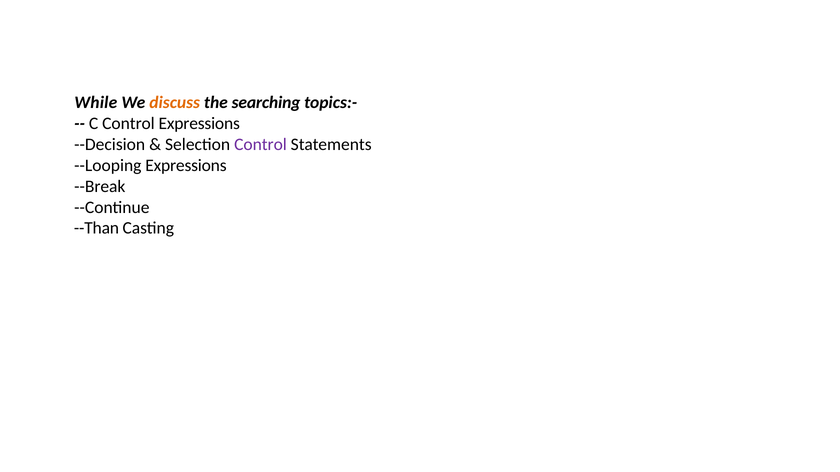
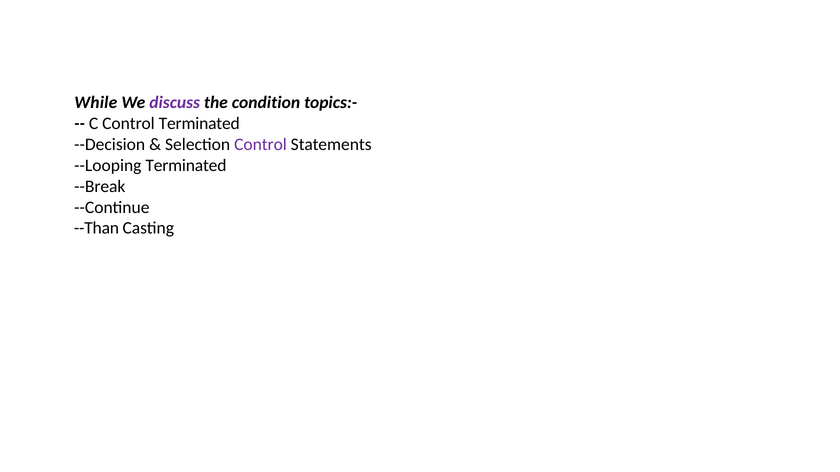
discuss colour: orange -> purple (175, 102)
searching: searching -> condition (266, 102)
Control Expressions: Expressions -> Terminated (199, 123)
--Looping Expressions: Expressions -> Terminated (186, 165)
